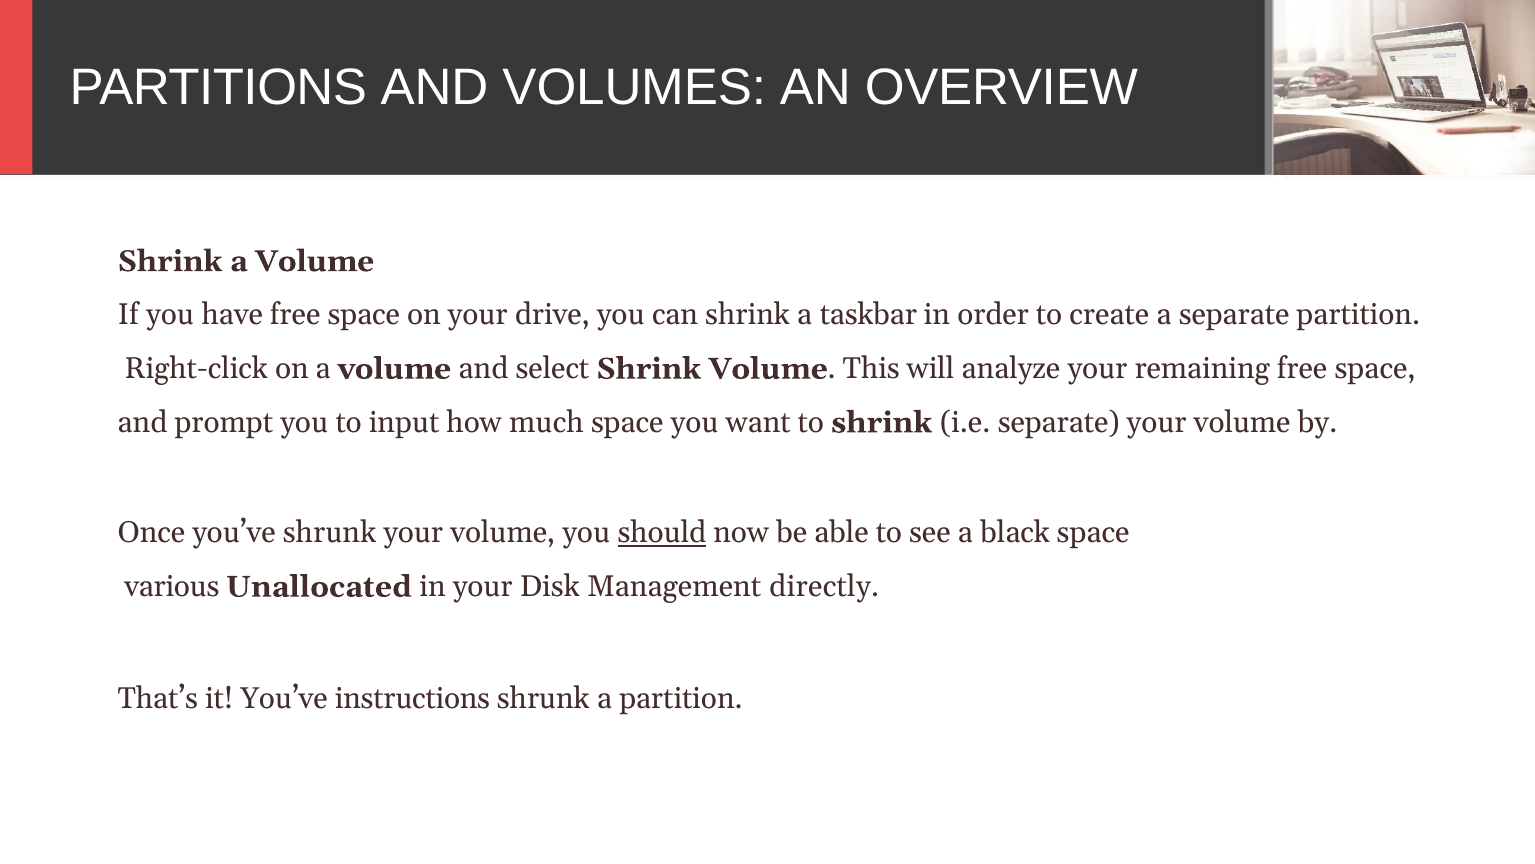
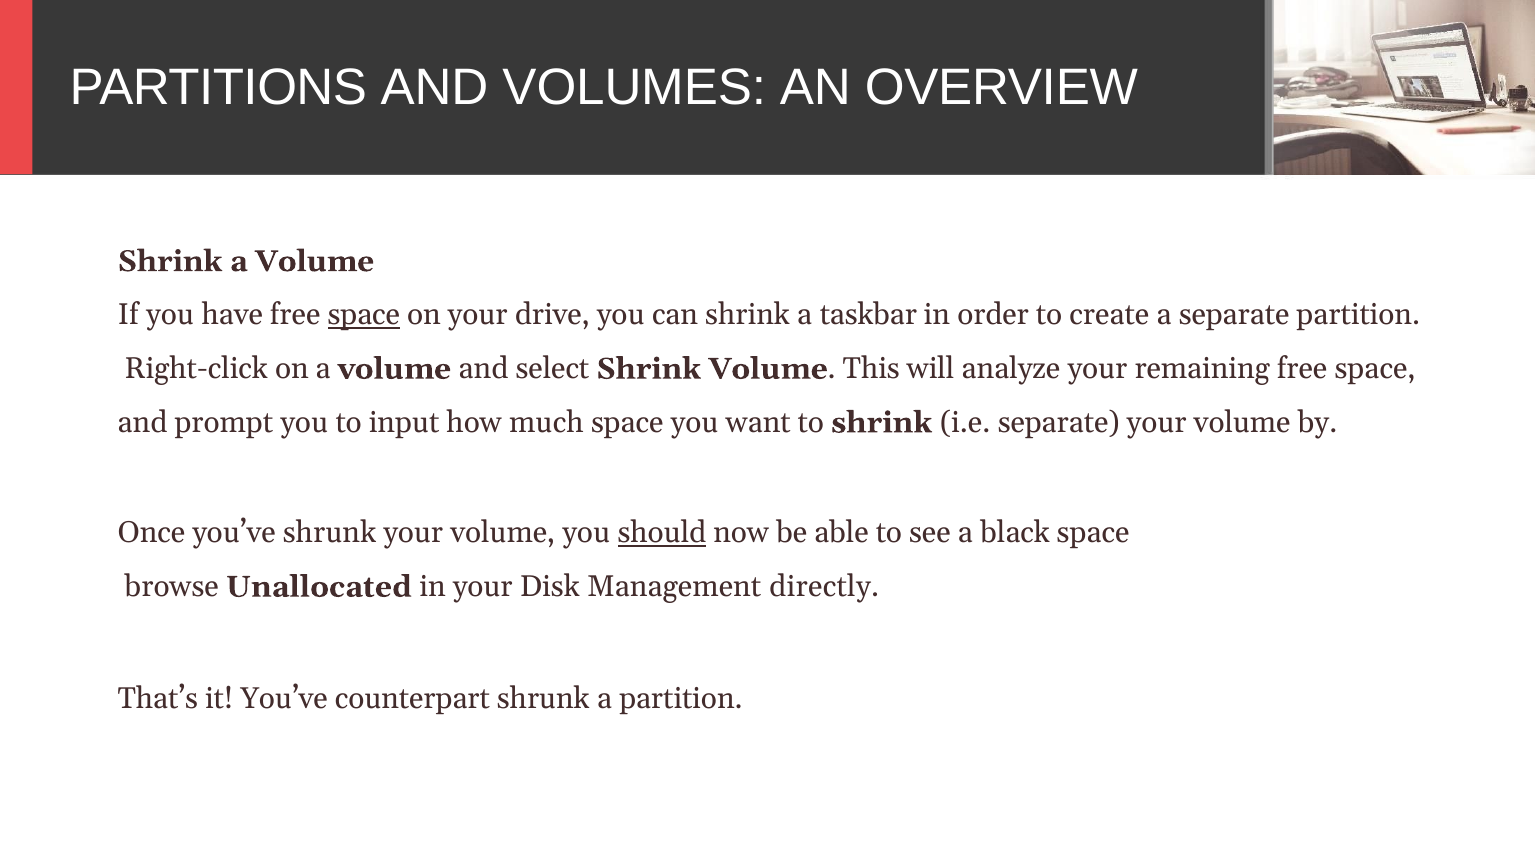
space underline: none -> present (364, 315)
various: various -> browse (172, 586)
instructions: instructions -> counterpart (412, 698)
